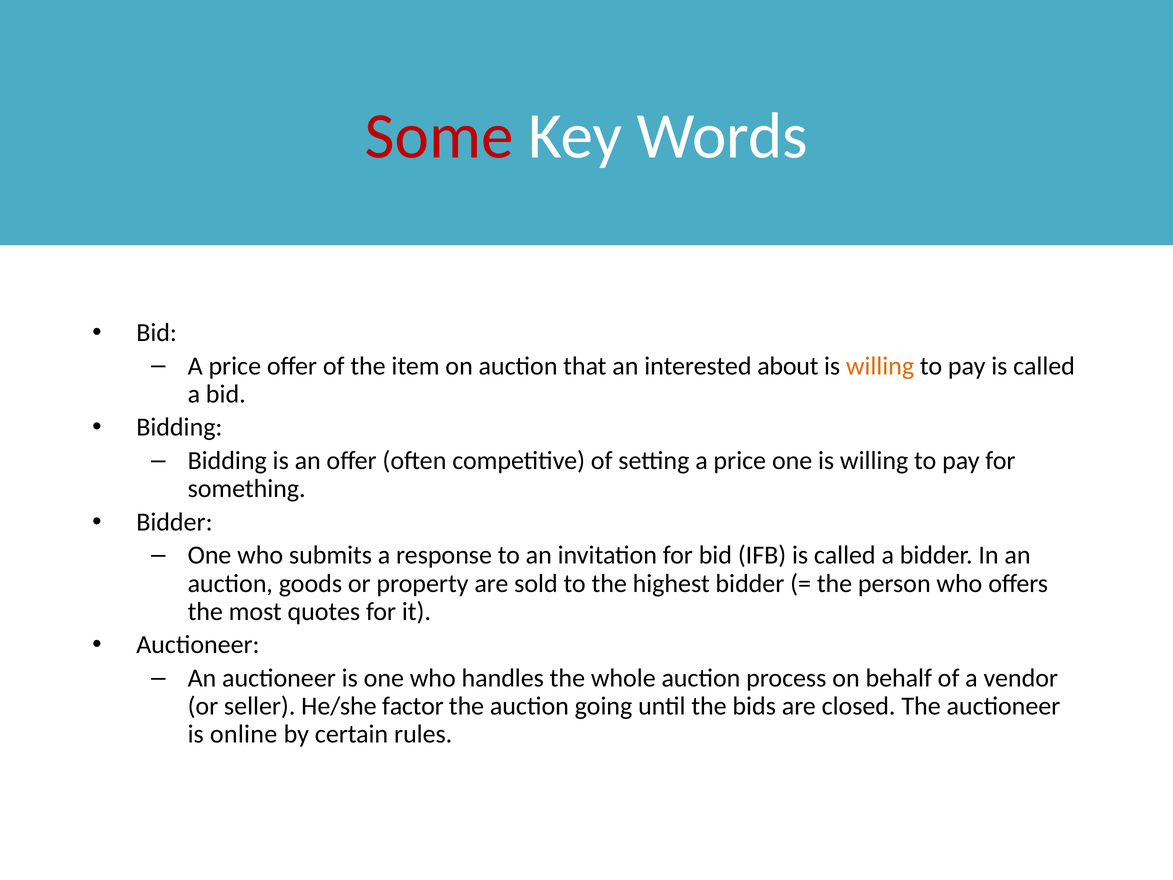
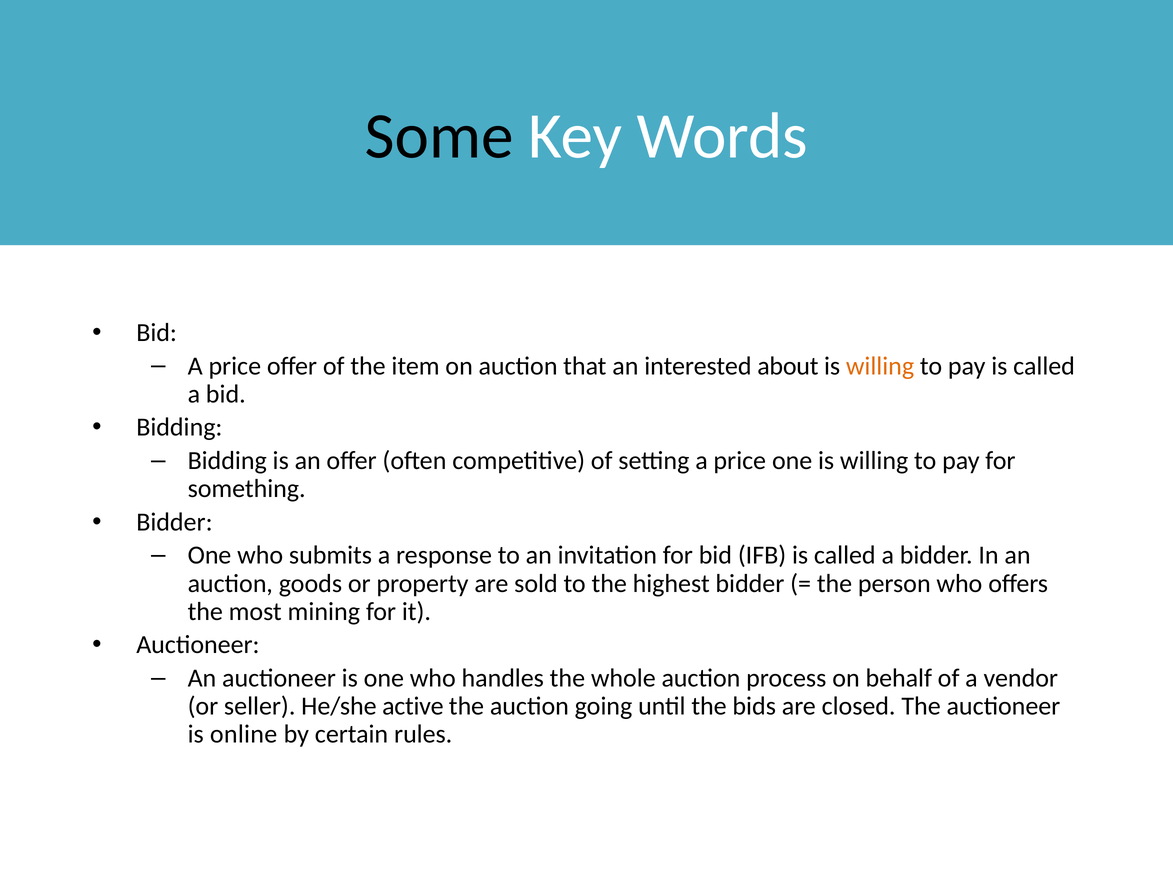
Some colour: red -> black (439, 136)
quotes: quotes -> mining (324, 611)
factor: factor -> active (413, 706)
